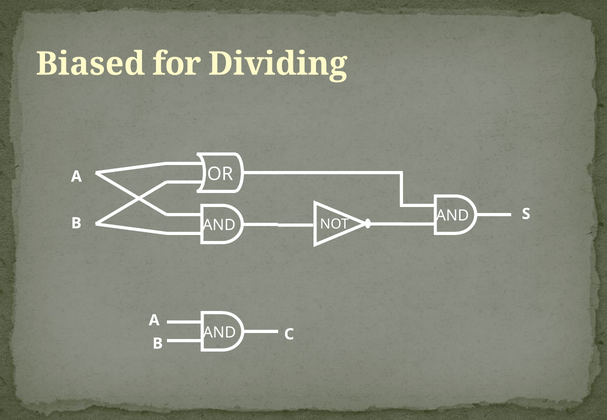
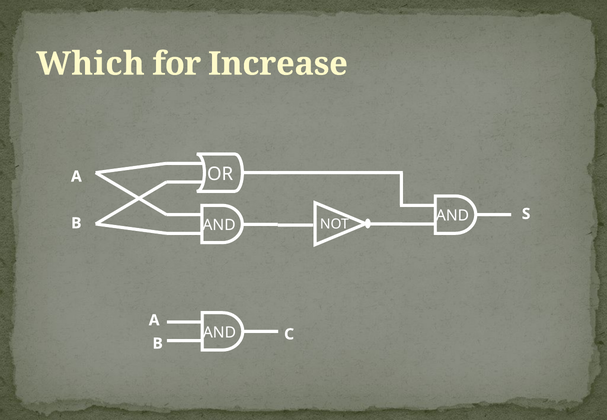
Biased: Biased -> Which (90, 64)
Dividing: Dividing -> Increase (278, 64)
